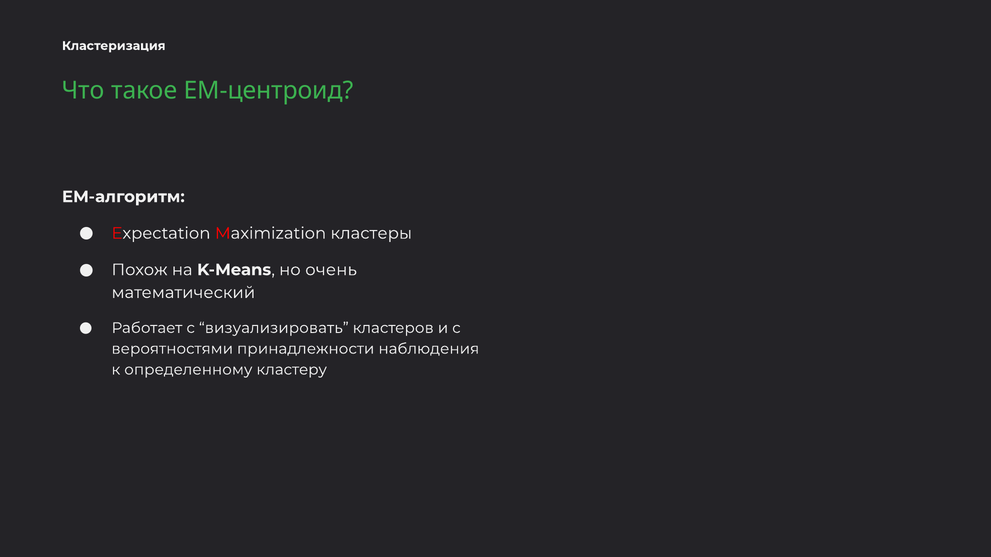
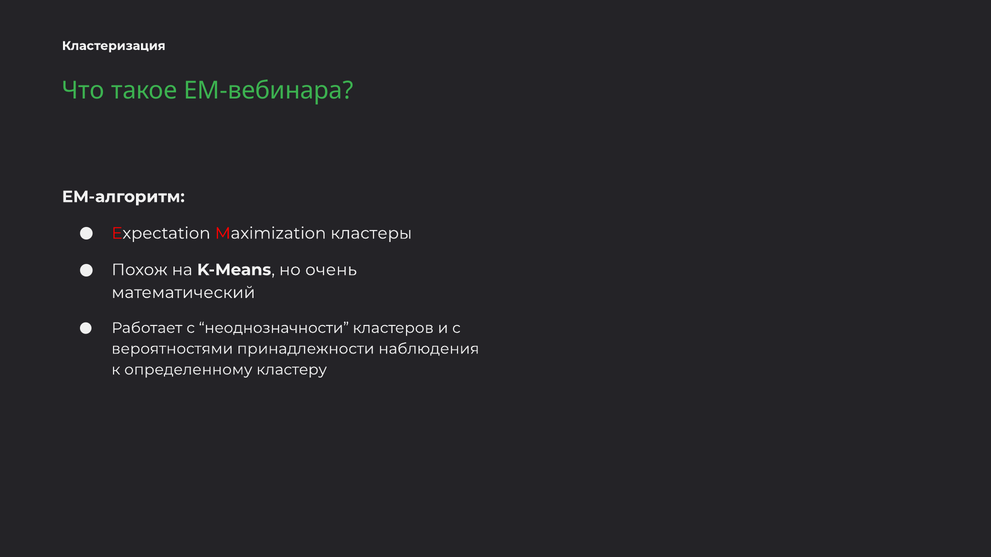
EM-центроид: EM-центроид -> EM-вебинара (269, 91)
визуализировать: визуализировать -> неоднозначности (274, 328)
